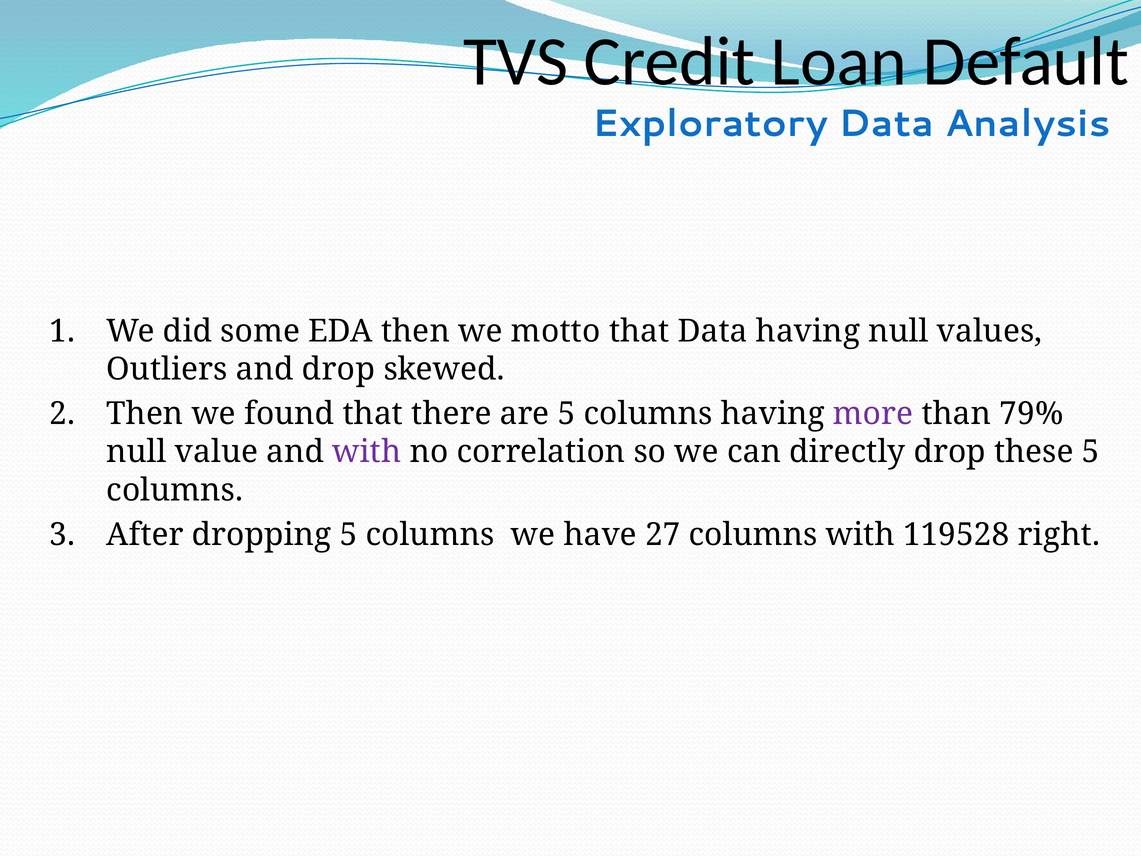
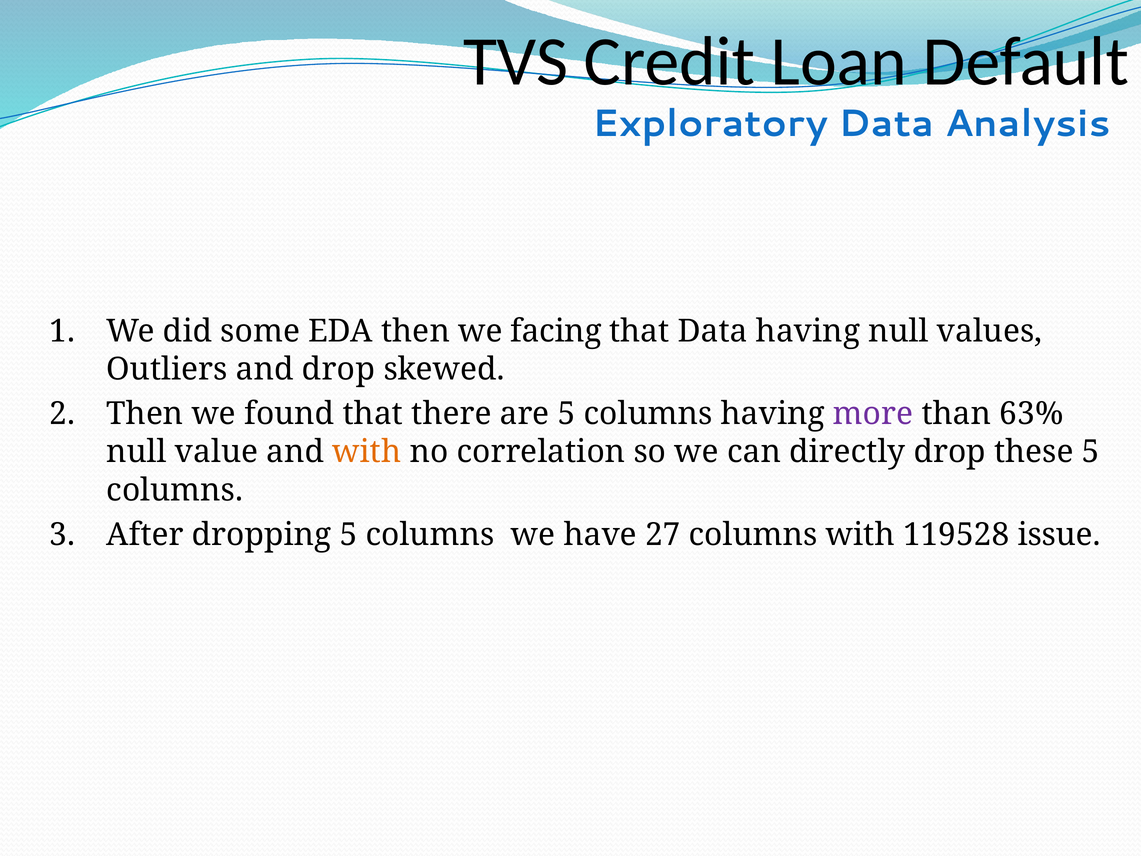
motto: motto -> facing (556, 331)
79%: 79% -> 63% (1031, 414)
with colour: purple -> orange (367, 452)
right: right -> issue (1059, 534)
